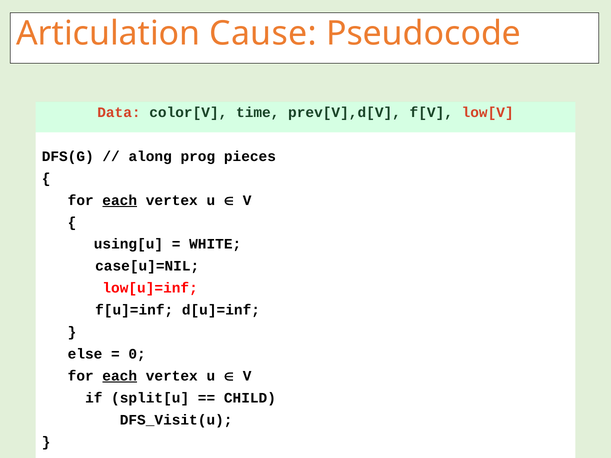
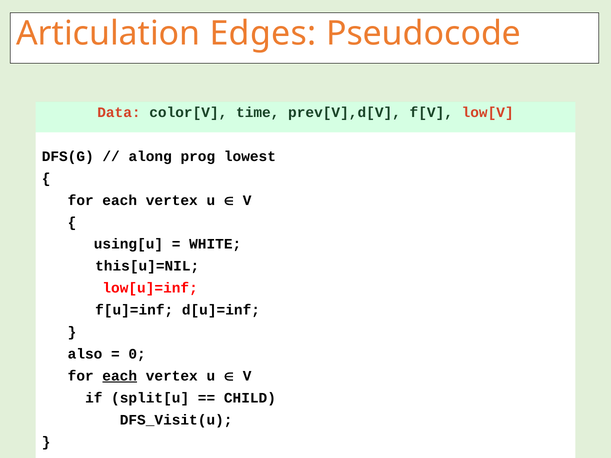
Cause: Cause -> Edges (263, 34)
pieces: pieces -> lowest (250, 157)
each underline: present -> none (120, 200)
case[u]=NIL: case[u]=NIL -> this[u]=NIL (147, 266)
else: else -> also (85, 354)
